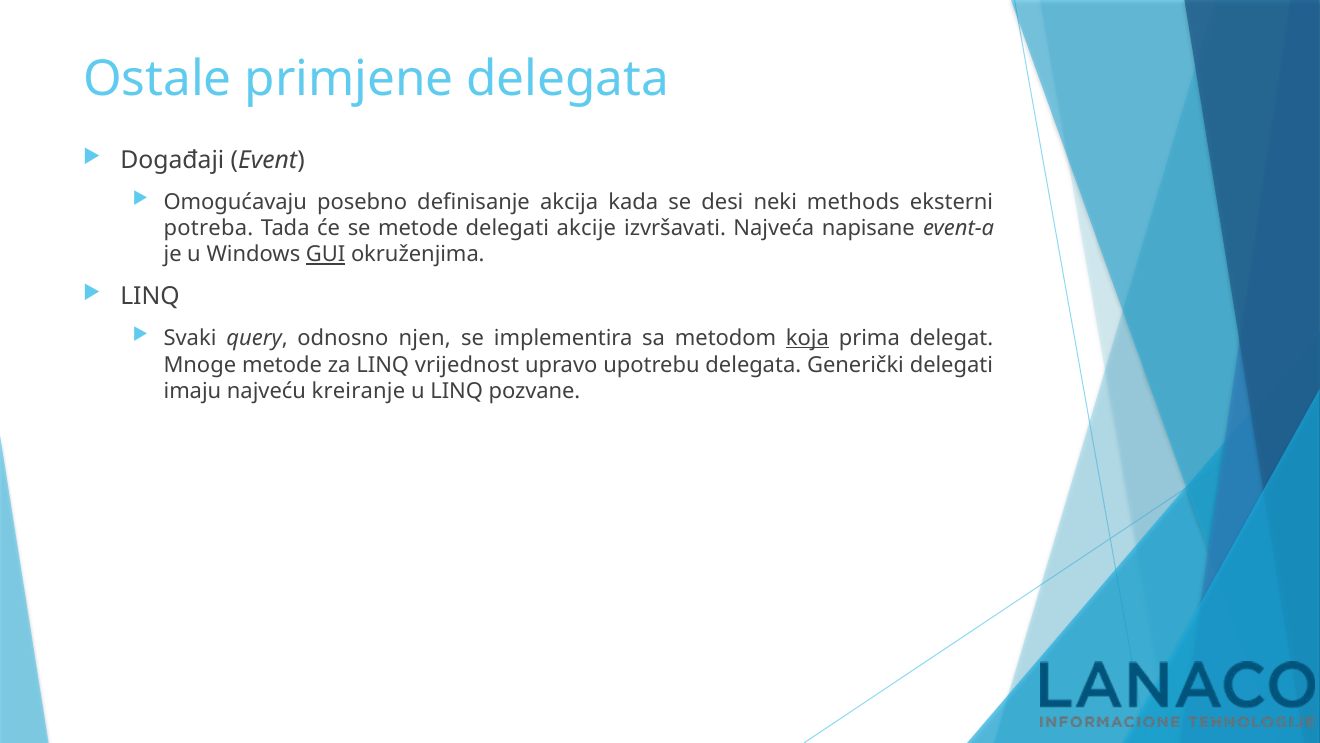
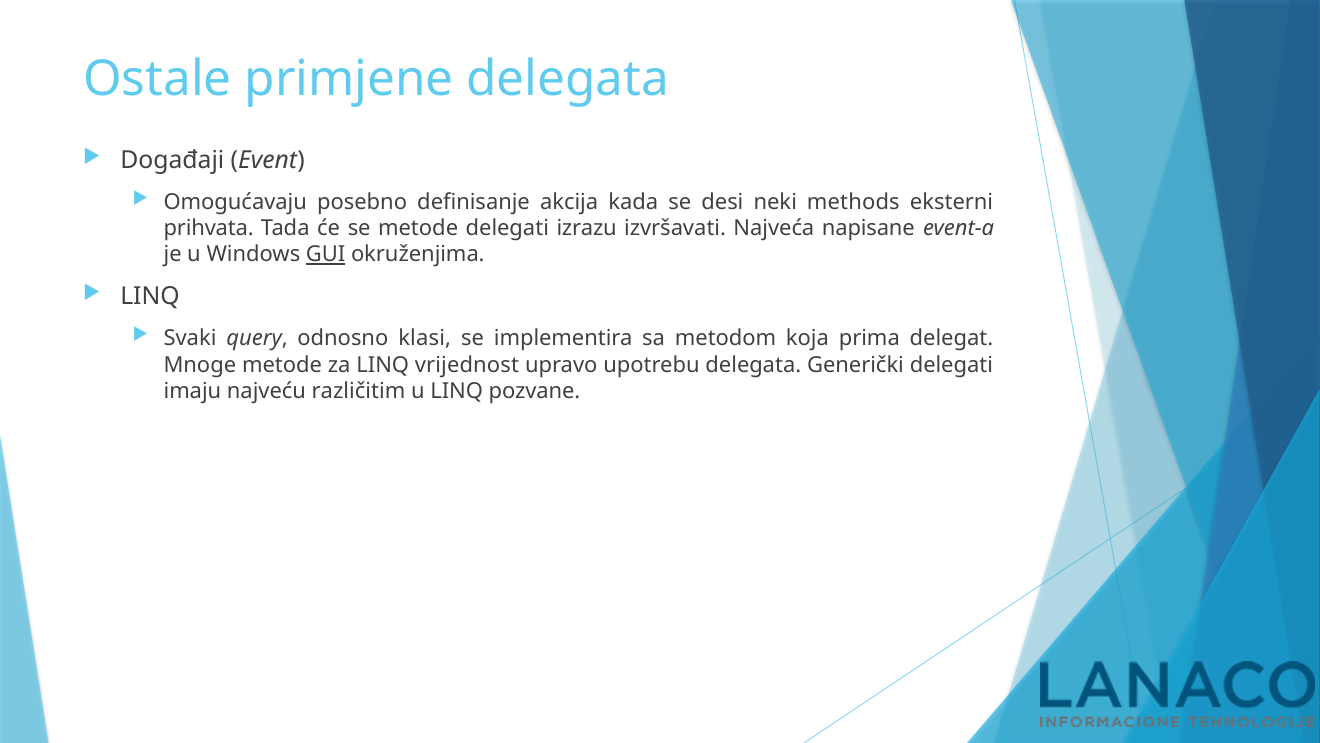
potreba: potreba -> prihvata (209, 228)
akcije: akcije -> izrazu (587, 228)
njen: njen -> klasi (425, 338)
koja underline: present -> none (807, 338)
kreiranje: kreiranje -> različitim (359, 391)
